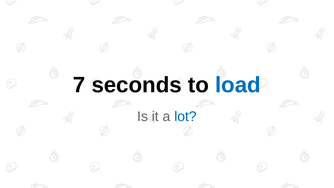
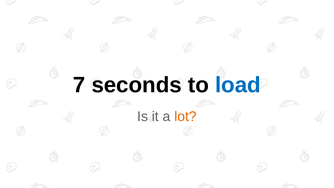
lot colour: blue -> orange (185, 116)
